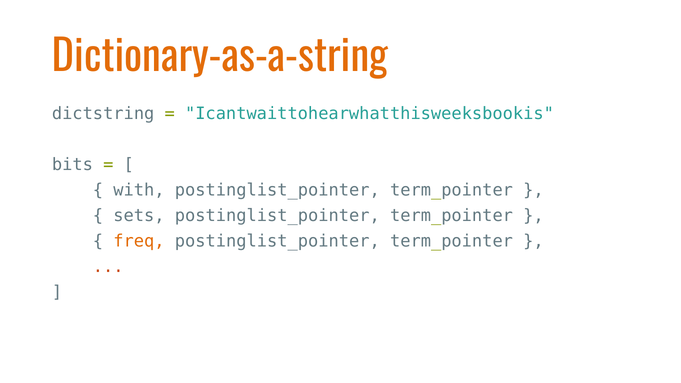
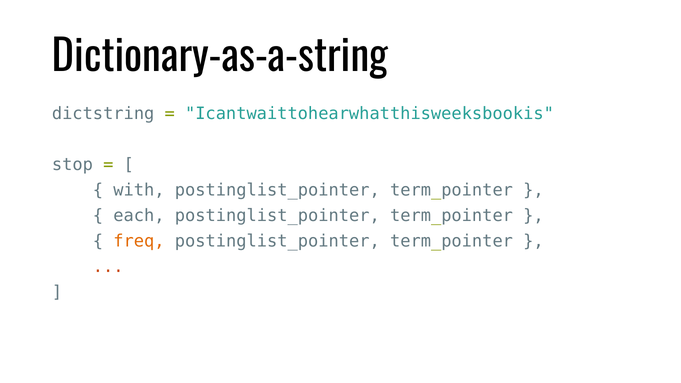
Dictionary-as-a-string colour: orange -> black (220, 57)
bits: bits -> stop (72, 165)
sets: sets -> each (139, 216)
